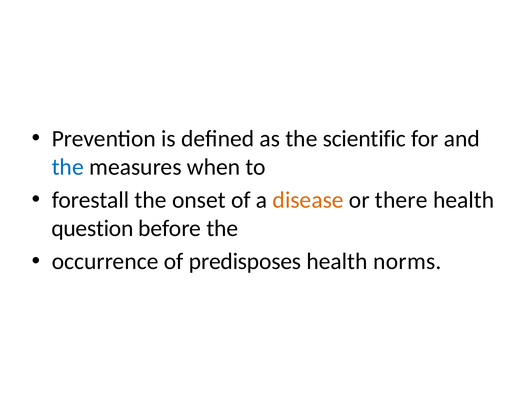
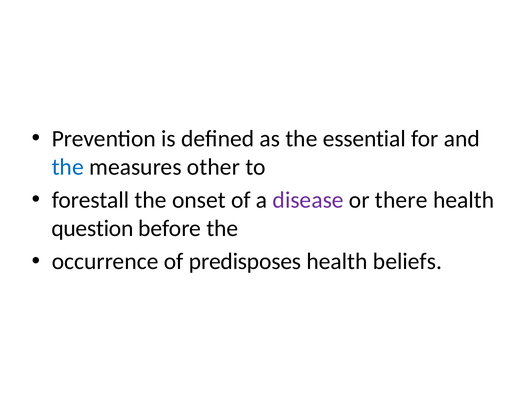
scientific: scientific -> essential (364, 139)
when: when -> other (213, 167)
disease colour: orange -> purple (308, 200)
norms: norms -> beliefs (407, 262)
